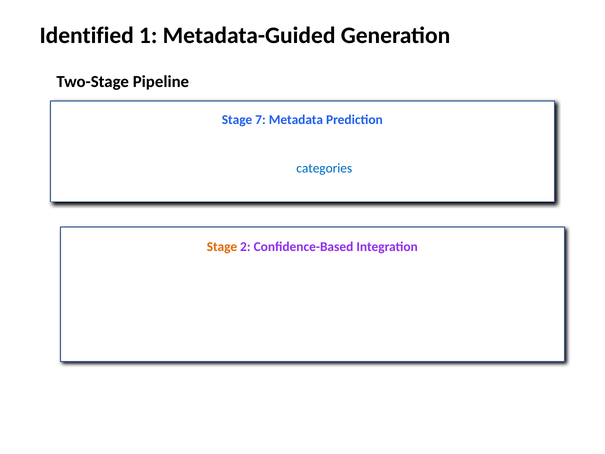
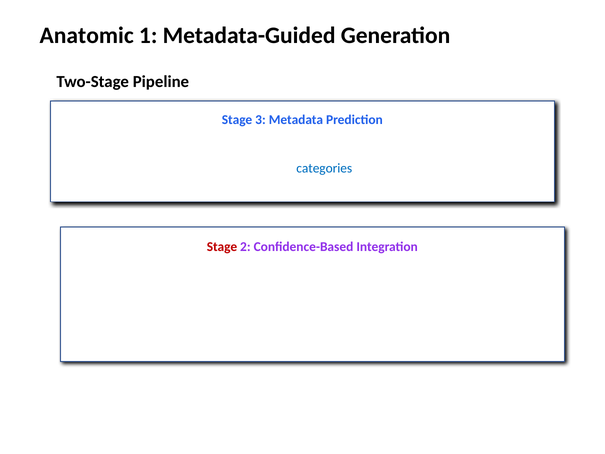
Identified: Identified -> Anatomic (87, 36)
7: 7 -> 3 (260, 120)
Stage colour: orange -> red (222, 247)
